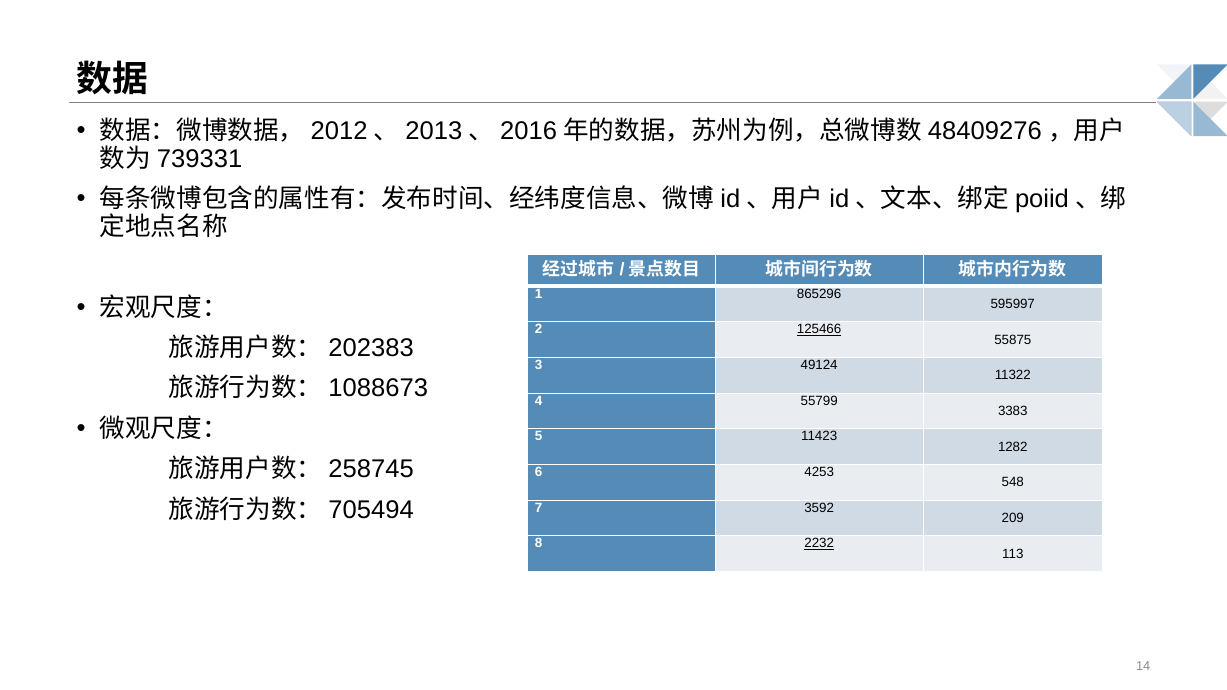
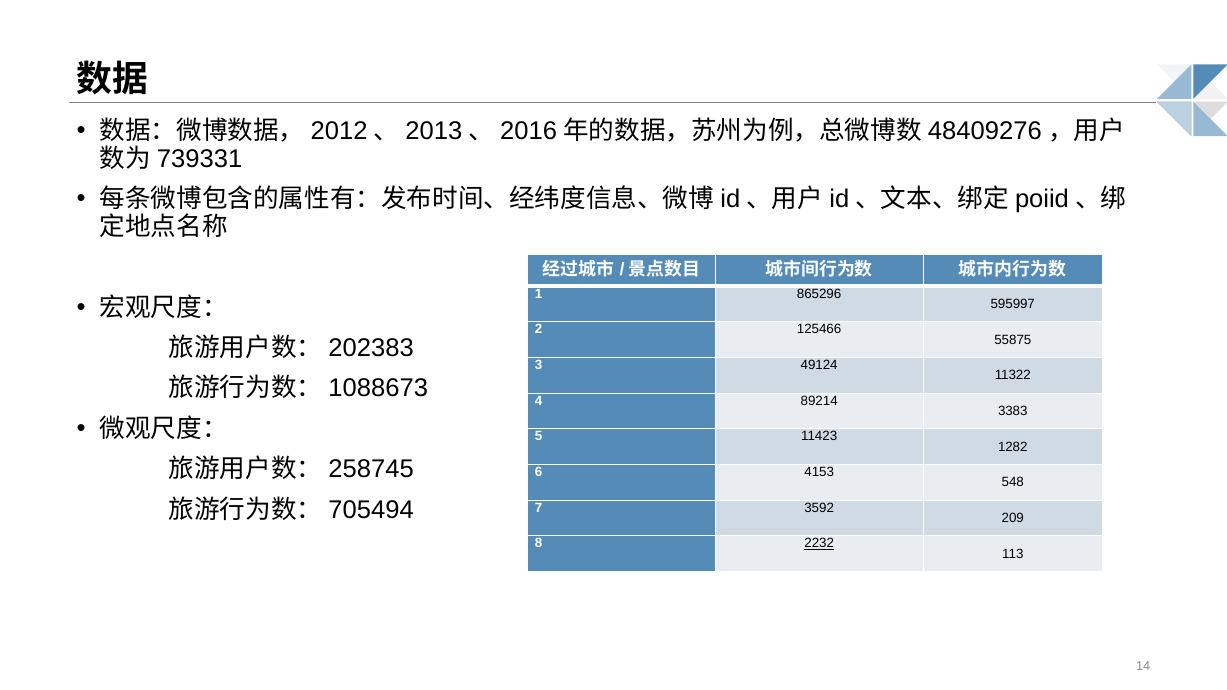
125466 underline: present -> none (819, 330)
55799: 55799 -> 89214 (819, 401)
4253: 4253 -> 4153 (819, 472)
